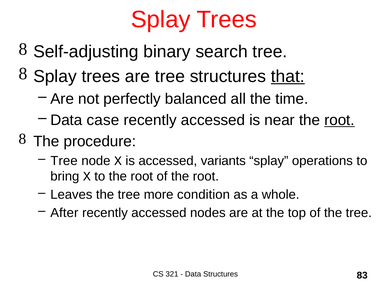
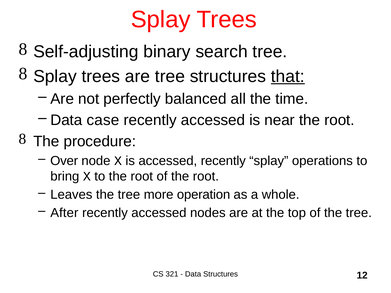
root underline: present -> none (339, 120)
Tree: Tree -> Over (64, 161)
accessed variants: variants -> recently (223, 161)
condition: condition -> operation (204, 195)
83: 83 -> 12 (362, 276)
